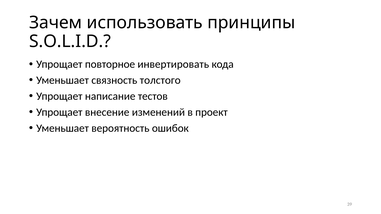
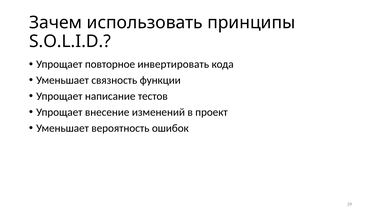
толстого: толстого -> функции (160, 80)
